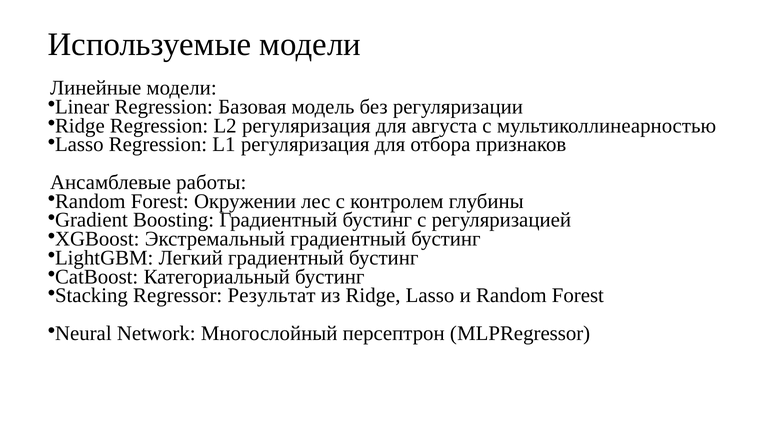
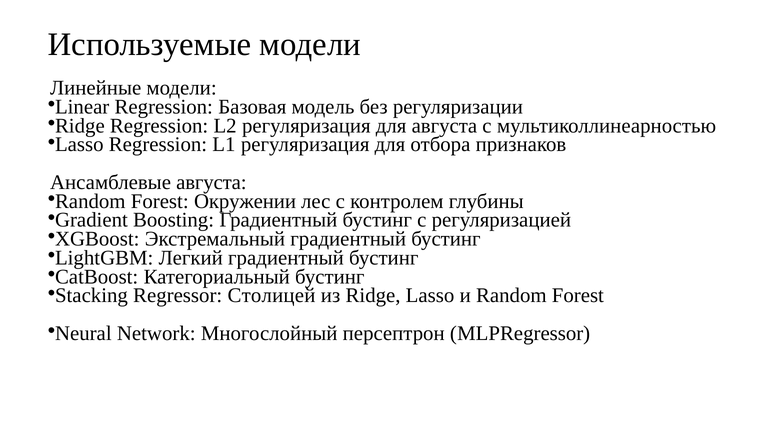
Ансамблевые работы: работы -> августа (211, 183)
Результат: Результат -> Столицей (271, 296)
